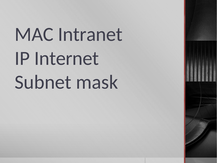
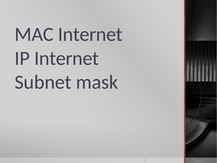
MAC Intranet: Intranet -> Internet (90, 34)
